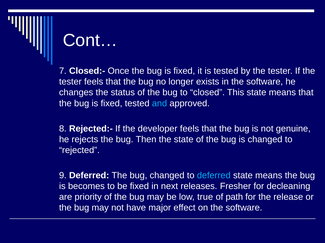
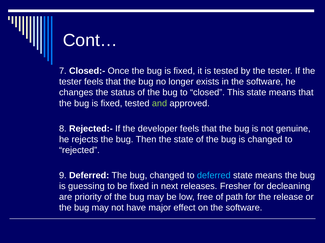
and colour: light blue -> light green (160, 104)
becomes: becomes -> guessing (86, 187)
true: true -> free (205, 198)
